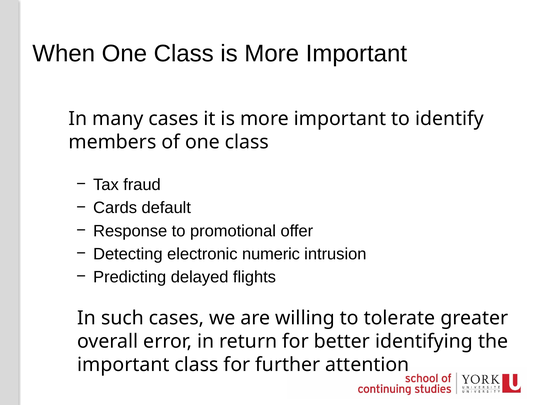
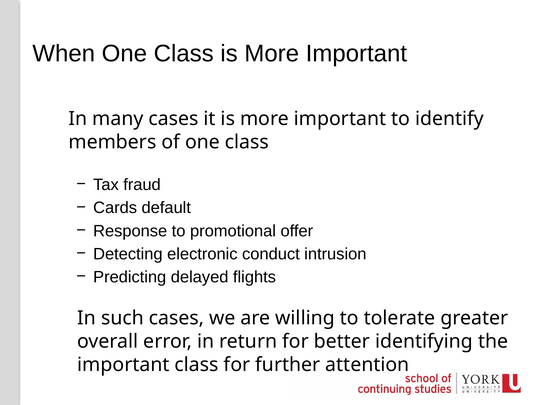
numeric: numeric -> conduct (271, 254)
